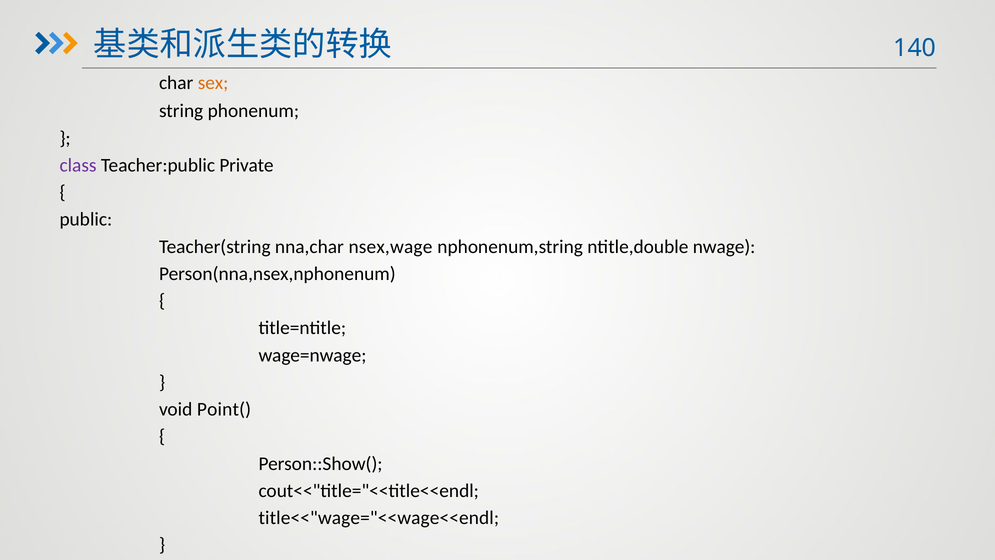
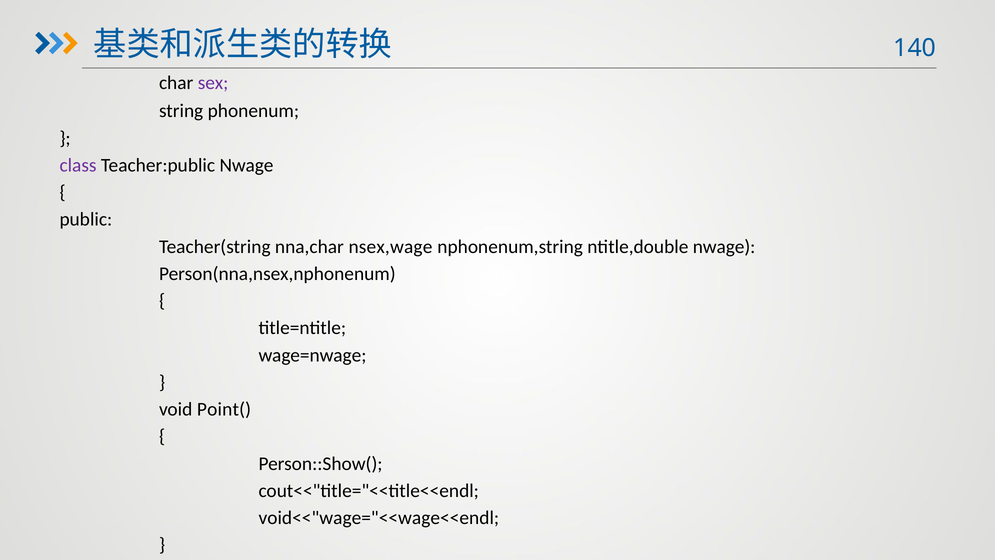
sex colour: orange -> purple (213, 83)
Teacher:public Private: Private -> Nwage (246, 165)
title<<"wage="<<wage<<endl: title<<"wage="<<wage<<endl -> void<<"wage="<<wage<<endl (379, 518)
